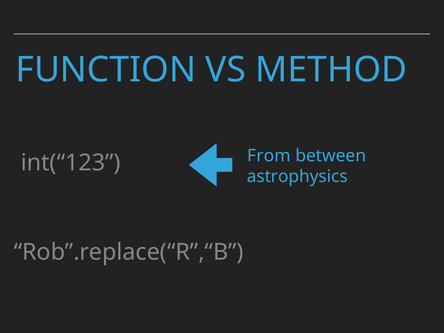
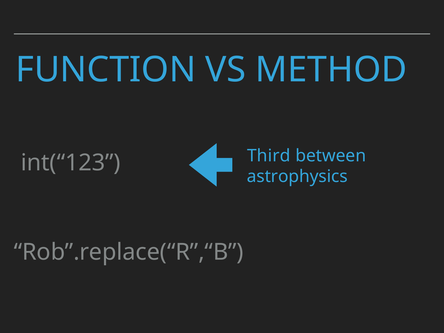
From: From -> Third (269, 156)
